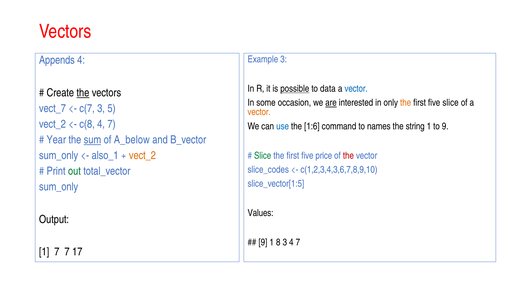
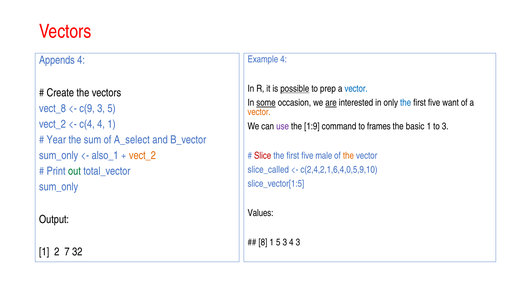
Example 3: 3 -> 4 (284, 59)
data: data -> prep (328, 89)
the underline: present -> none (83, 93)
some underline: none -> present (266, 103)
the colour: orange -> blue (406, 103)
five slice: slice -> want (451, 103)
vect_7: vect_7 -> vect_8 (52, 108)
c(7: c(7 -> c(9 (87, 108)
c(8: c(8 -> c(4 (87, 124)
7: 7 -> 1 (112, 124)
use colour: blue -> purple (283, 126)
1:6: 1:6 -> 1:9 (312, 126)
names: names -> frames (379, 126)
string: string -> basic (415, 126)
to 9: 9 -> 3 (445, 126)
sum underline: present -> none (92, 140)
A_below: A_below -> A_select (132, 140)
Slice colour: green -> red (263, 156)
price: price -> male (324, 156)
the colour: red -> orange (348, 156)
slice_codes: slice_codes -> slice_called (268, 170)
c(1,2,3,4,3,6,7,8,9,10: c(1,2,3,4,3,6,7,8,9,10 -> c(2,4,2,1,6,4,0,5,9,10 (339, 170)
9: 9 -> 8 (263, 242)
1 8: 8 -> 5 (278, 242)
3 4 7: 7 -> 3 (298, 242)
1 7: 7 -> 2 (57, 252)
17: 17 -> 32 (77, 252)
